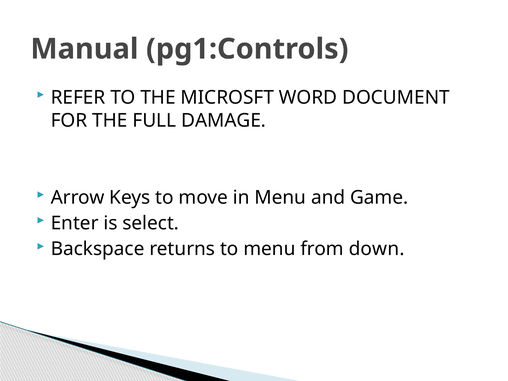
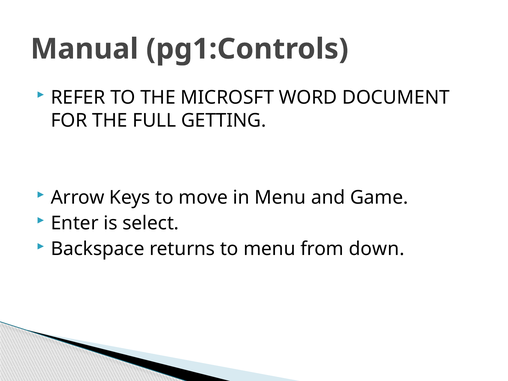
DAMAGE: DAMAGE -> GETTING (224, 120)
